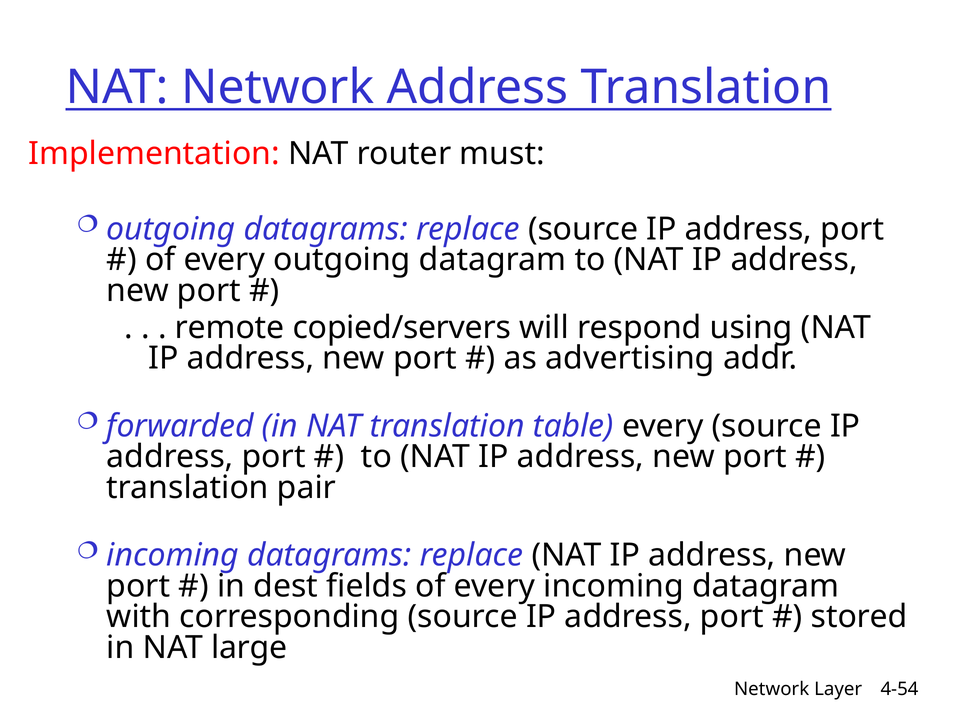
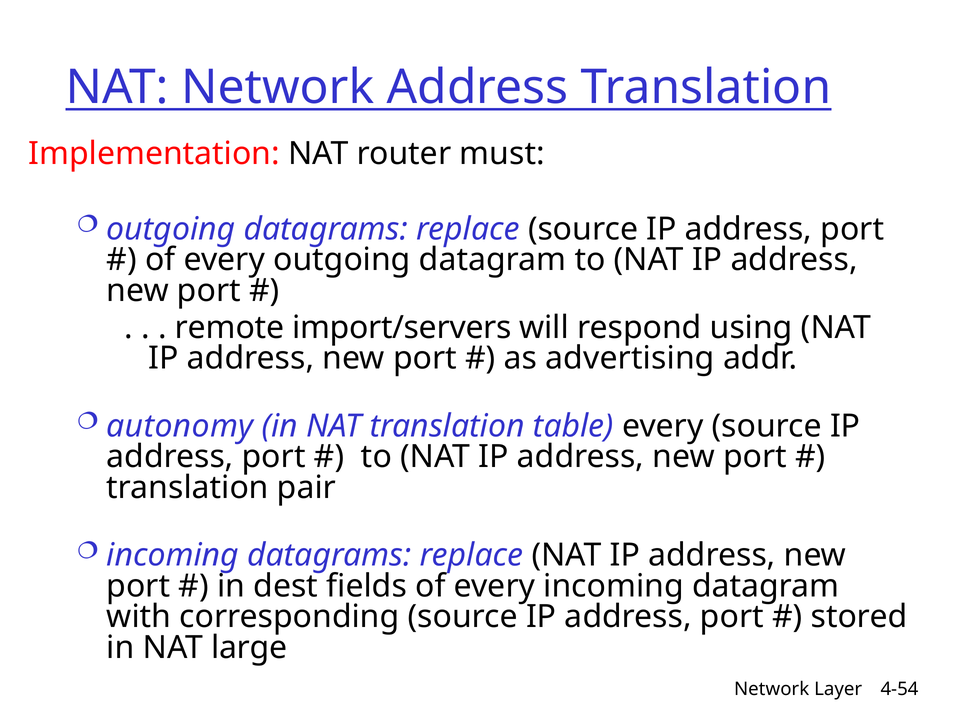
copied/servers: copied/servers -> import/servers (402, 328)
forwarded: forwarded -> autonomy (180, 426)
